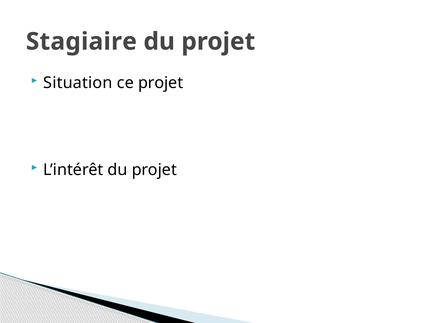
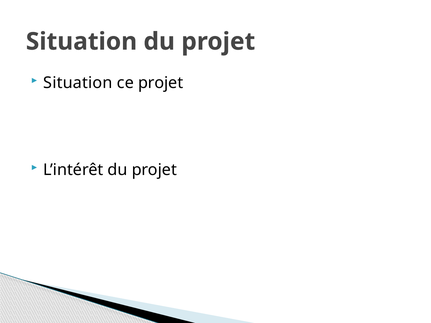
Stagiaire: Stagiaire -> Situation (81, 42)
